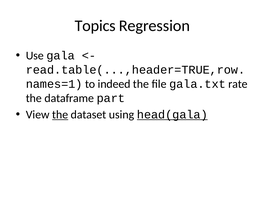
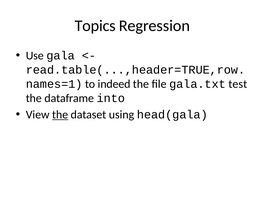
rate: rate -> test (238, 84)
part: part -> into (111, 98)
head(gala underline: present -> none (172, 114)
